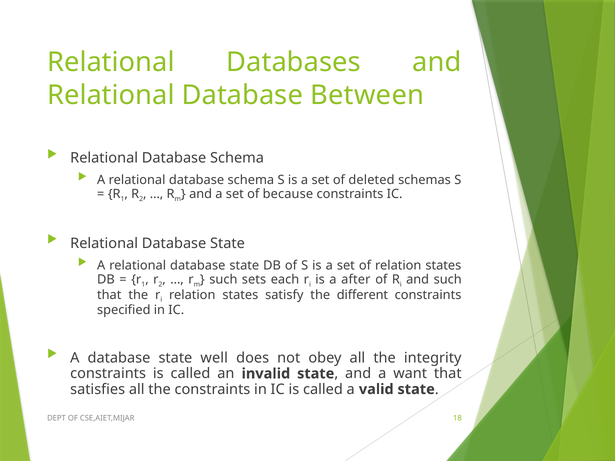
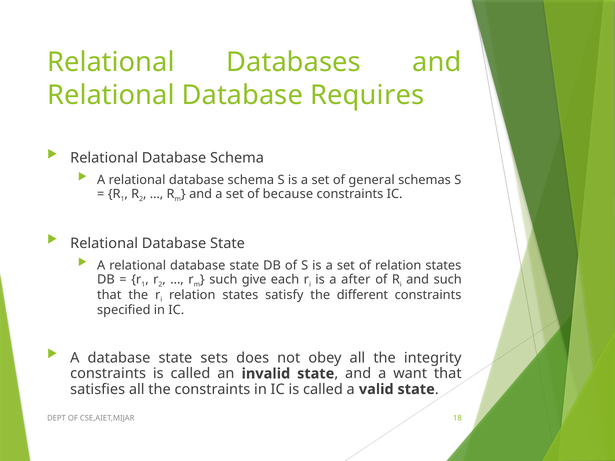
Between: Between -> Requires (367, 95)
deleted: deleted -> general (372, 180)
sets: sets -> give (254, 280)
well: well -> sets (214, 358)
